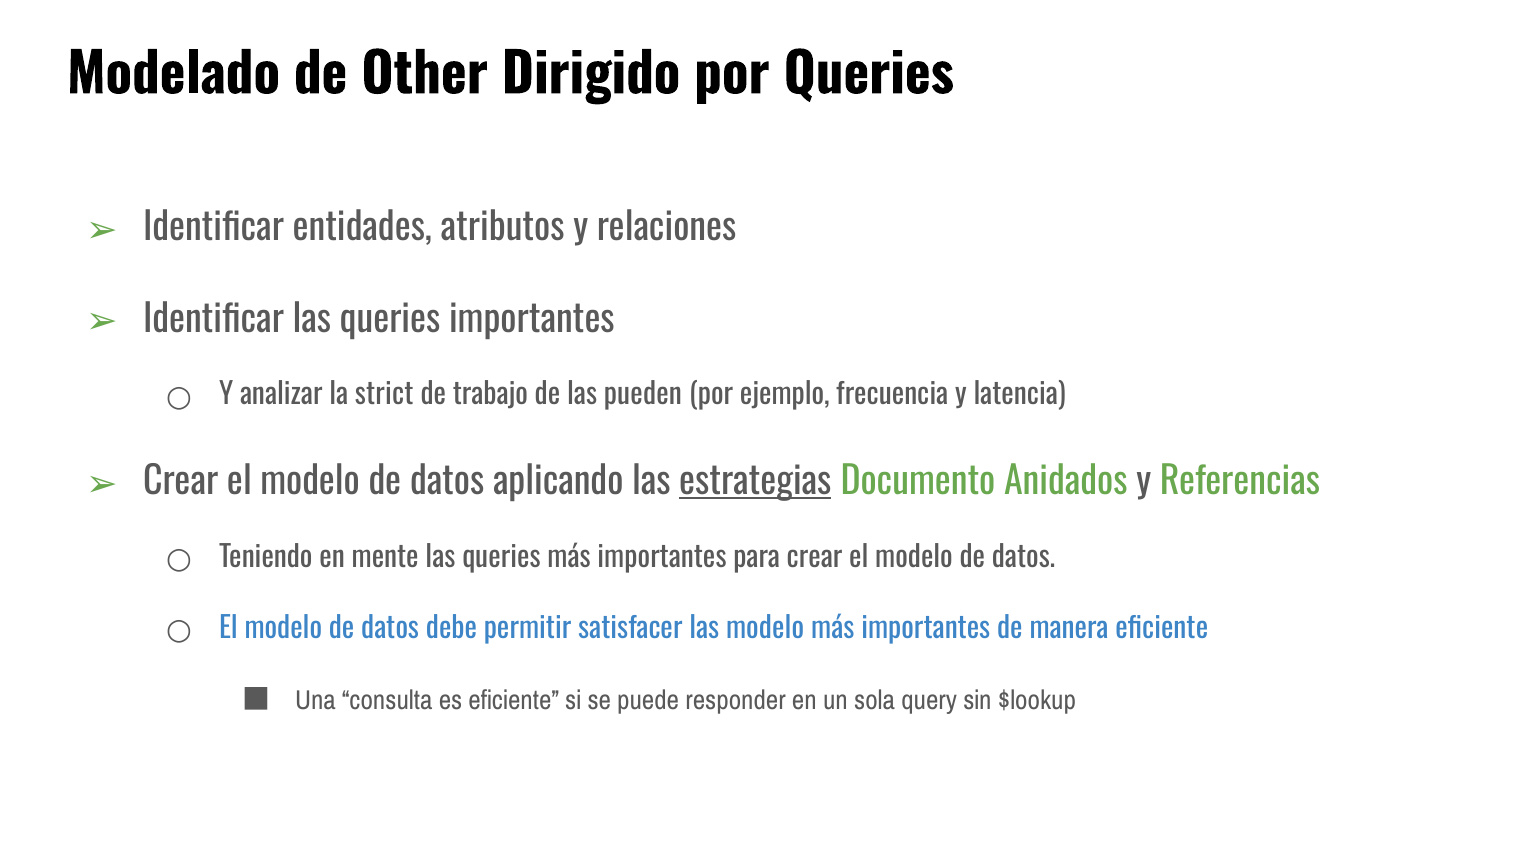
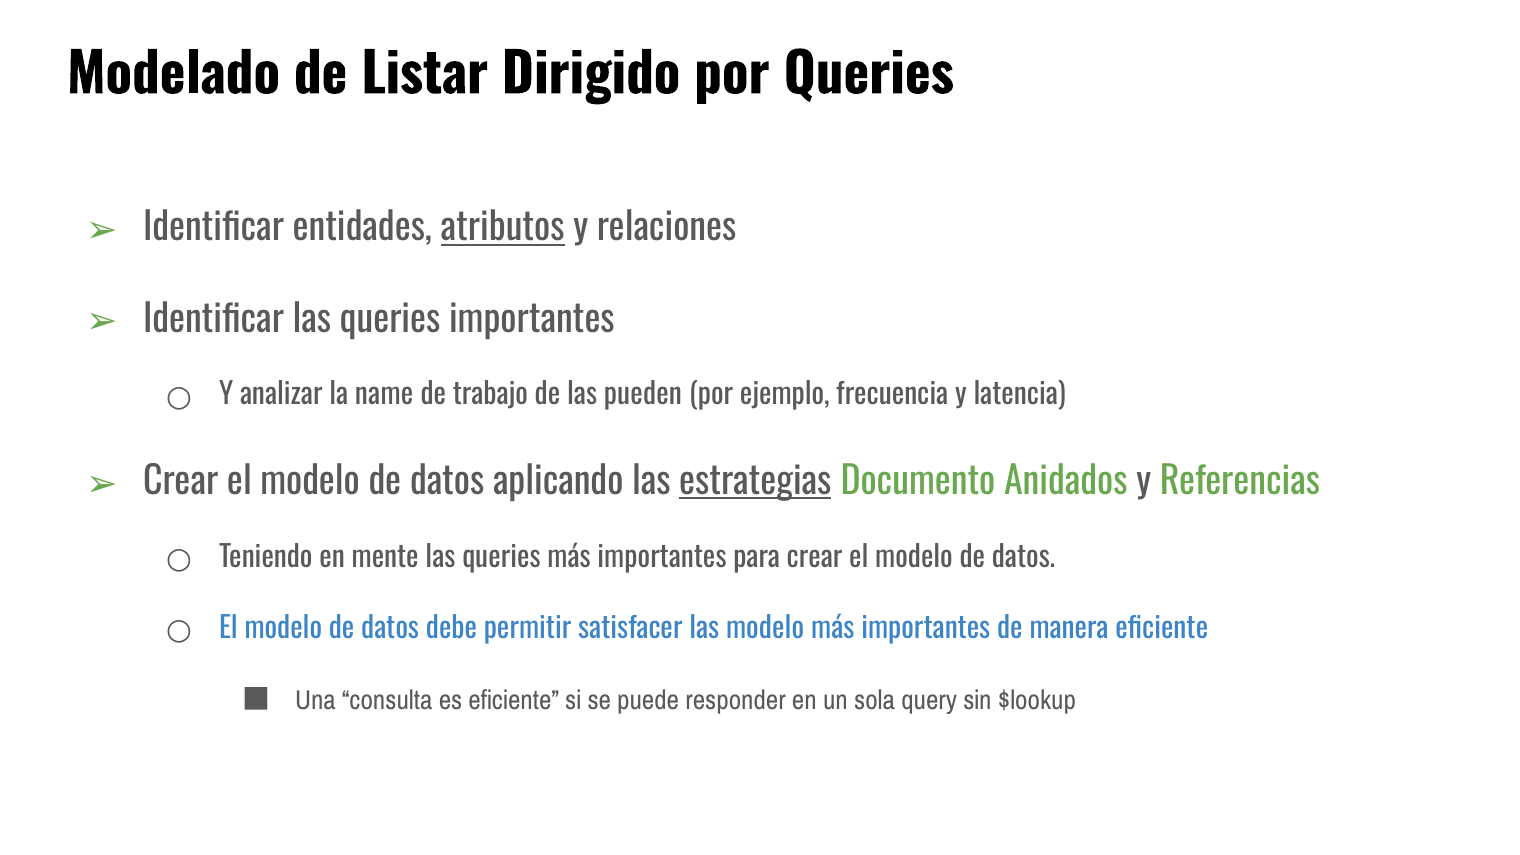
Other: Other -> Listar (425, 75)
atributos underline: none -> present (503, 228)
strict: strict -> name (384, 395)
